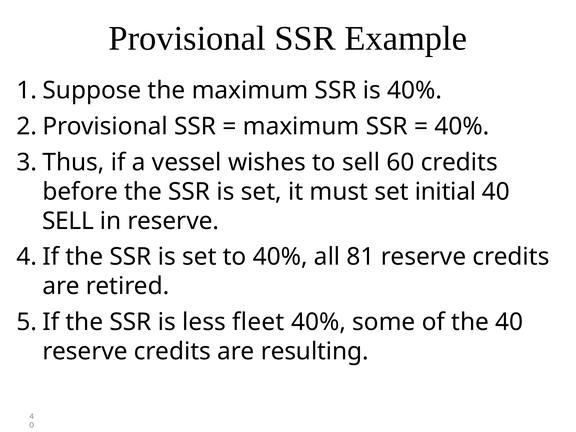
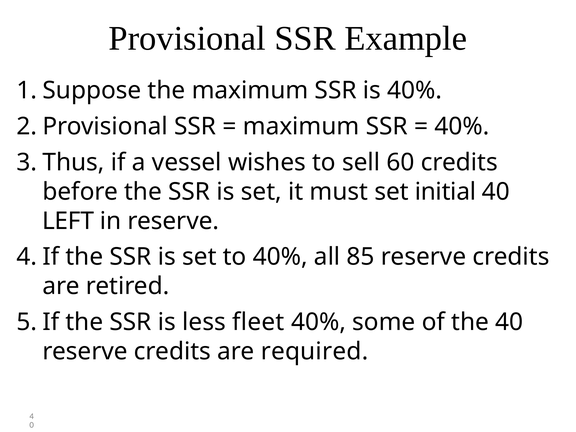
SELL: SELL -> LEFT (68, 221)
81: 81 -> 85 (361, 257)
resulting: resulting -> required (315, 351)
